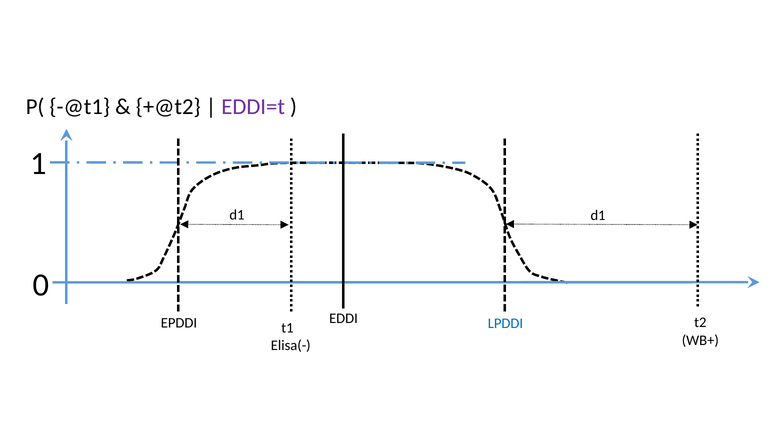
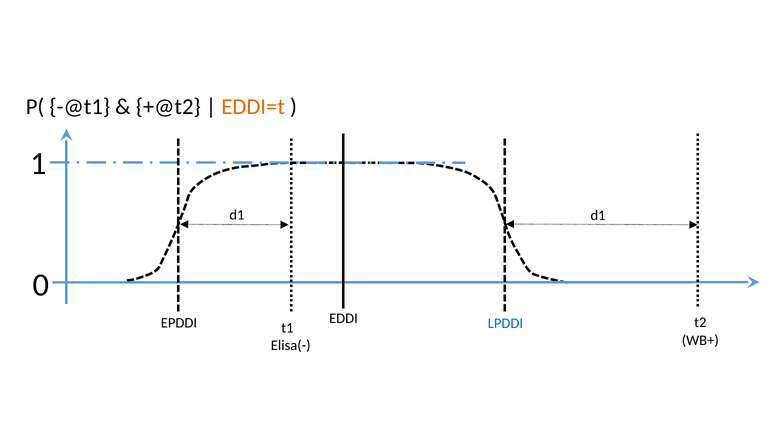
EDDI=t colour: purple -> orange (253, 107)
